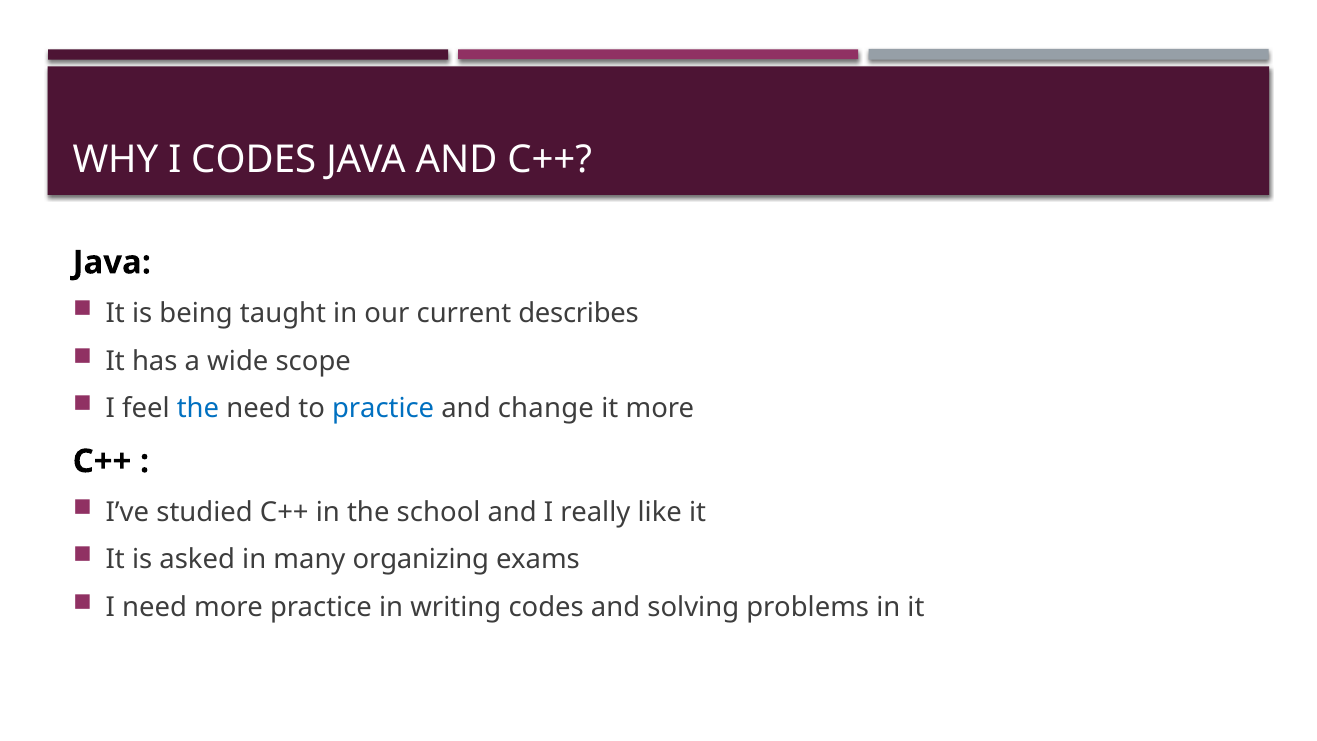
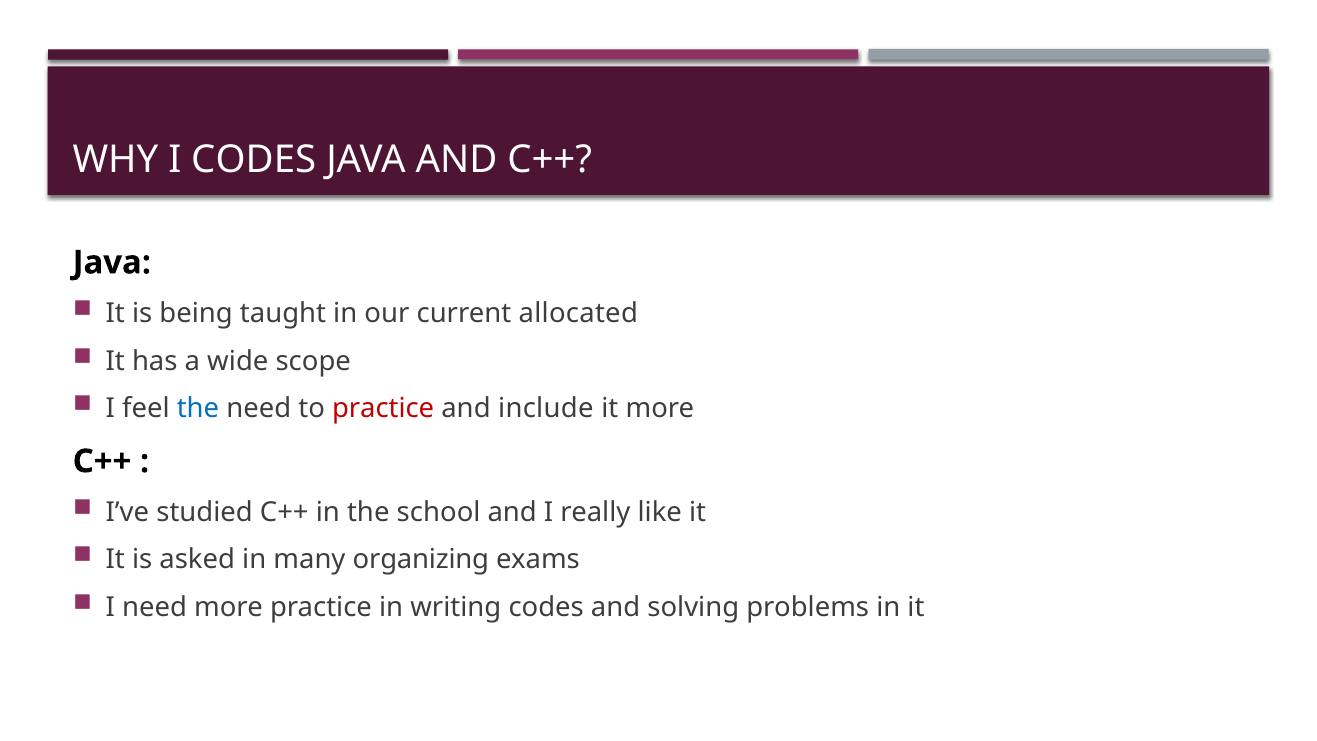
describes: describes -> allocated (578, 313)
practice colour: blue -> red (383, 409)
change: change -> include (546, 409)
